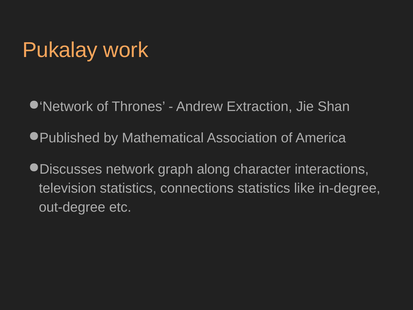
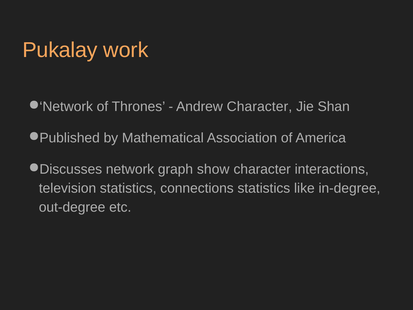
Andrew Extraction: Extraction -> Character (259, 107)
along: along -> show (213, 169)
